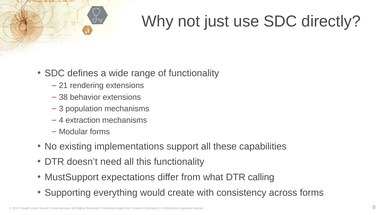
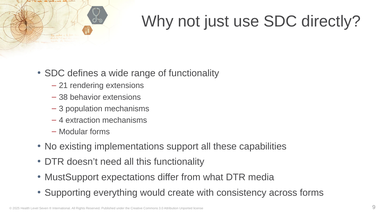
calling: calling -> media (261, 177)
